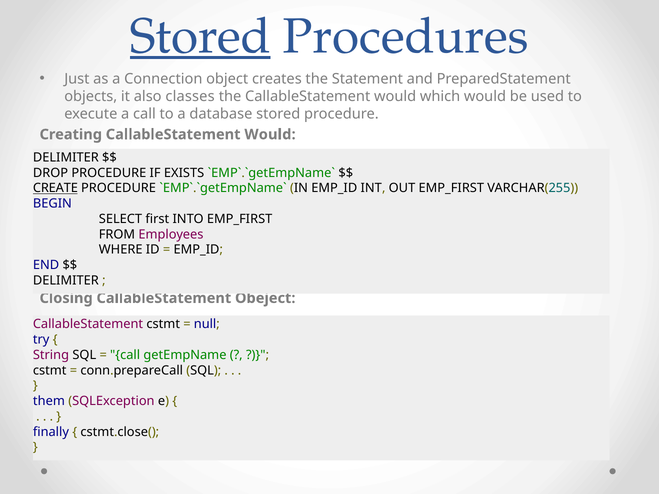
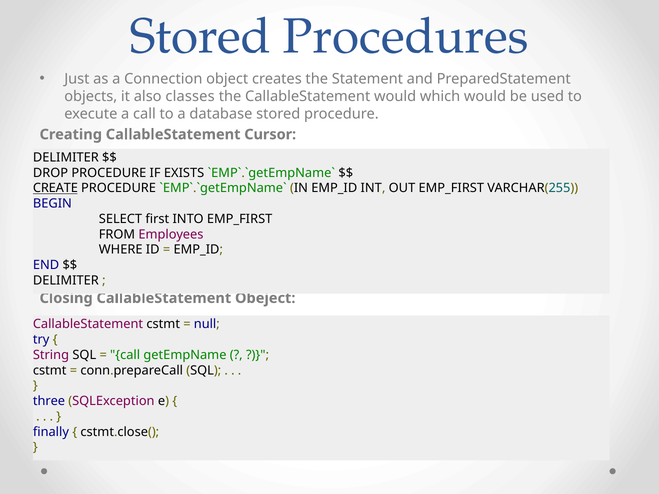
Stored underline: present -> none (200, 36)
Creating CallableStatement Would: Would -> Cursor (270, 135)
them: them -> three (49, 401)
